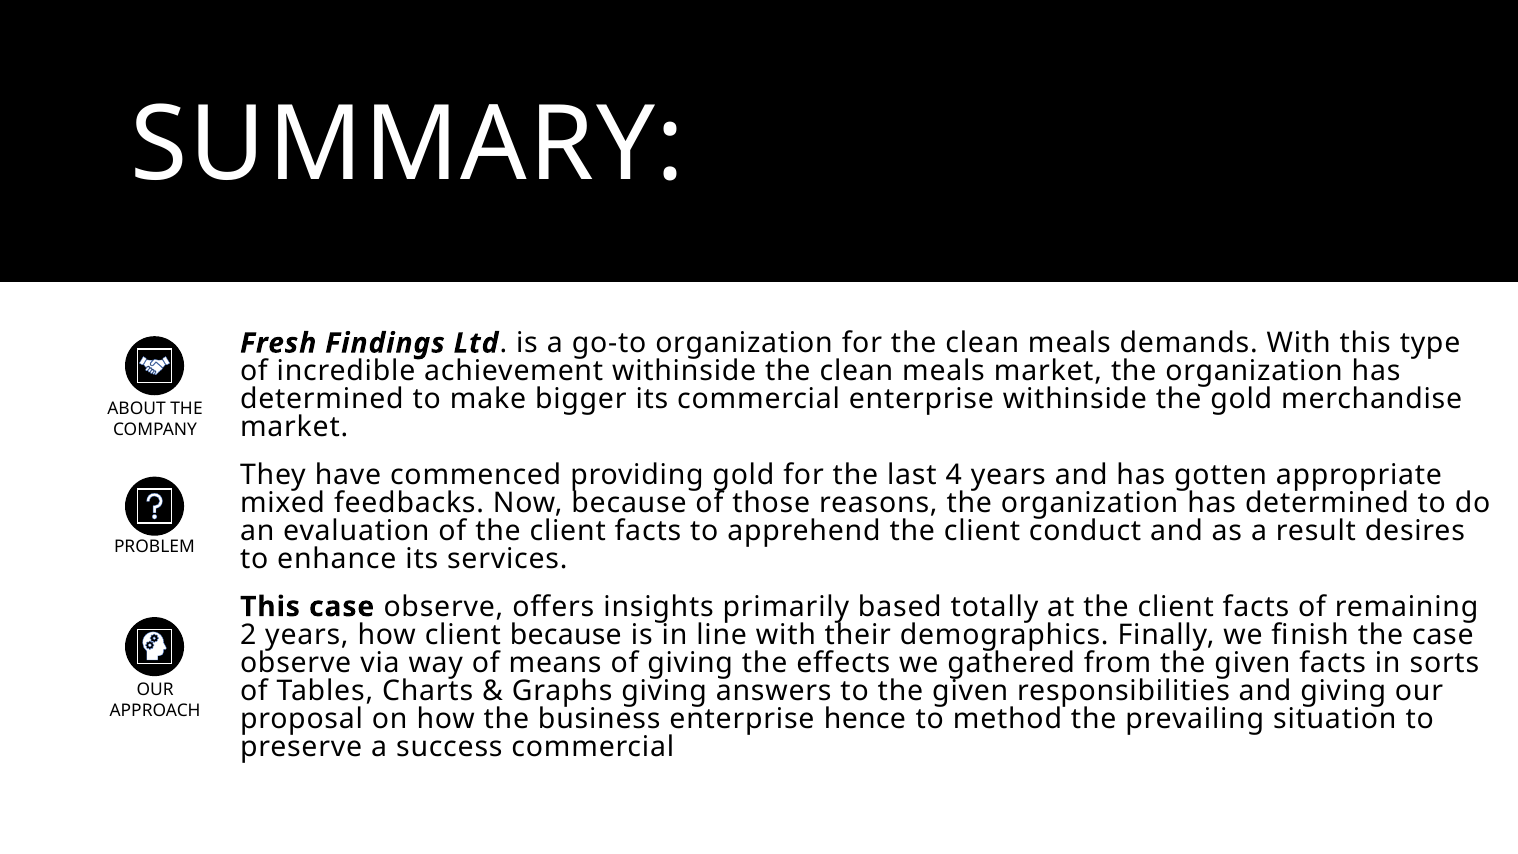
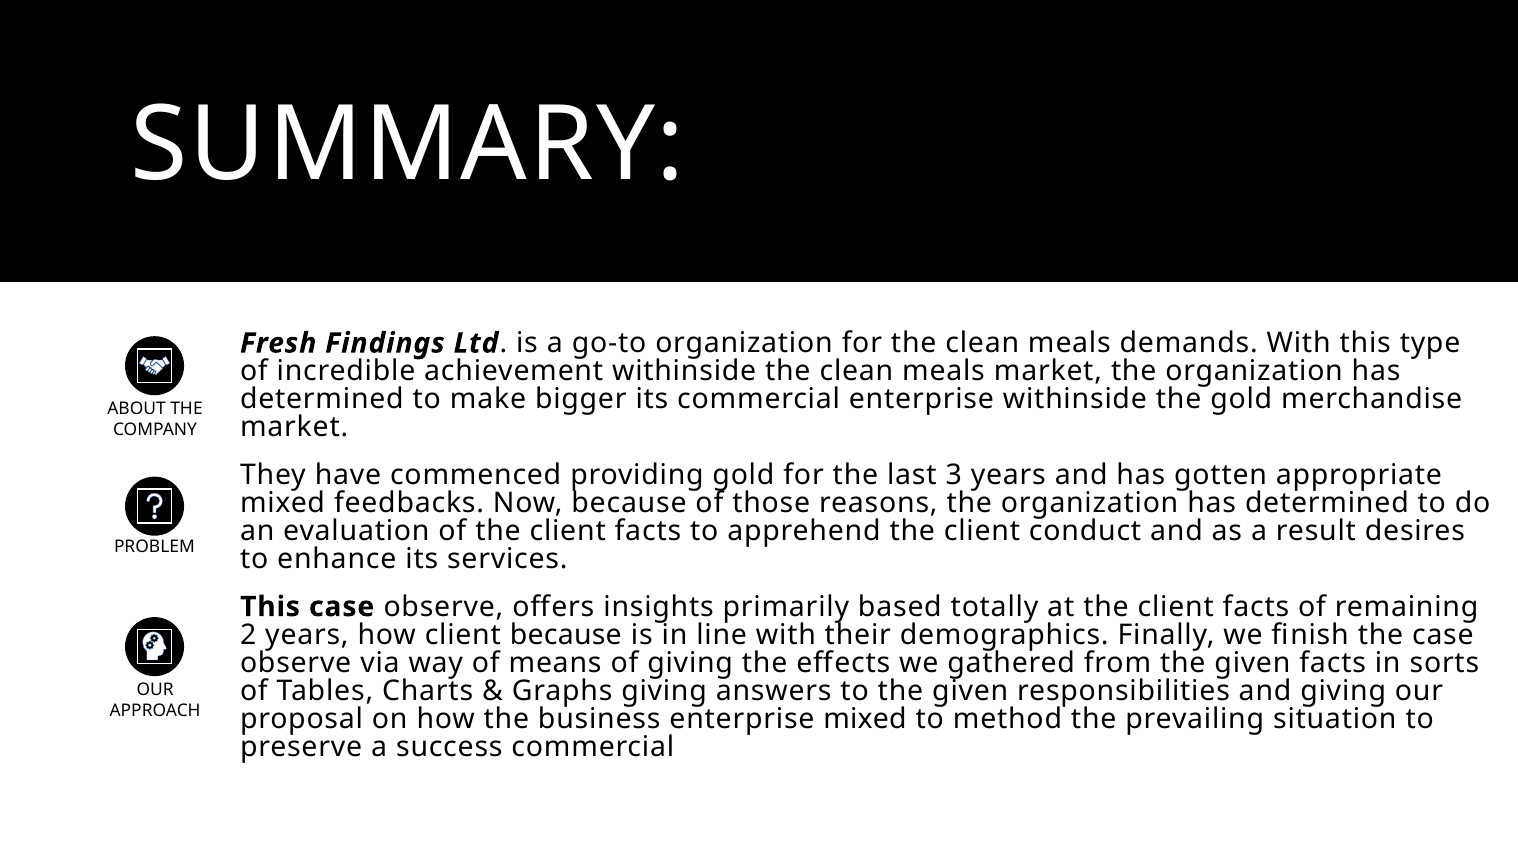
4: 4 -> 3 (954, 475)
enterprise hence: hence -> mixed (865, 719)
